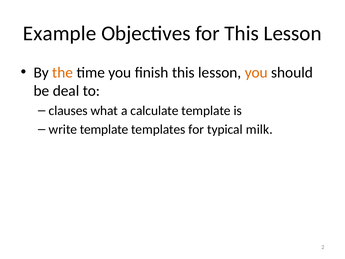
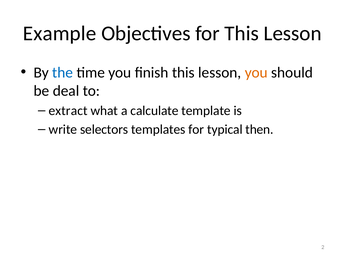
the colour: orange -> blue (63, 72)
clauses: clauses -> extract (68, 111)
write template: template -> selectors (104, 129)
milk: milk -> then (259, 129)
